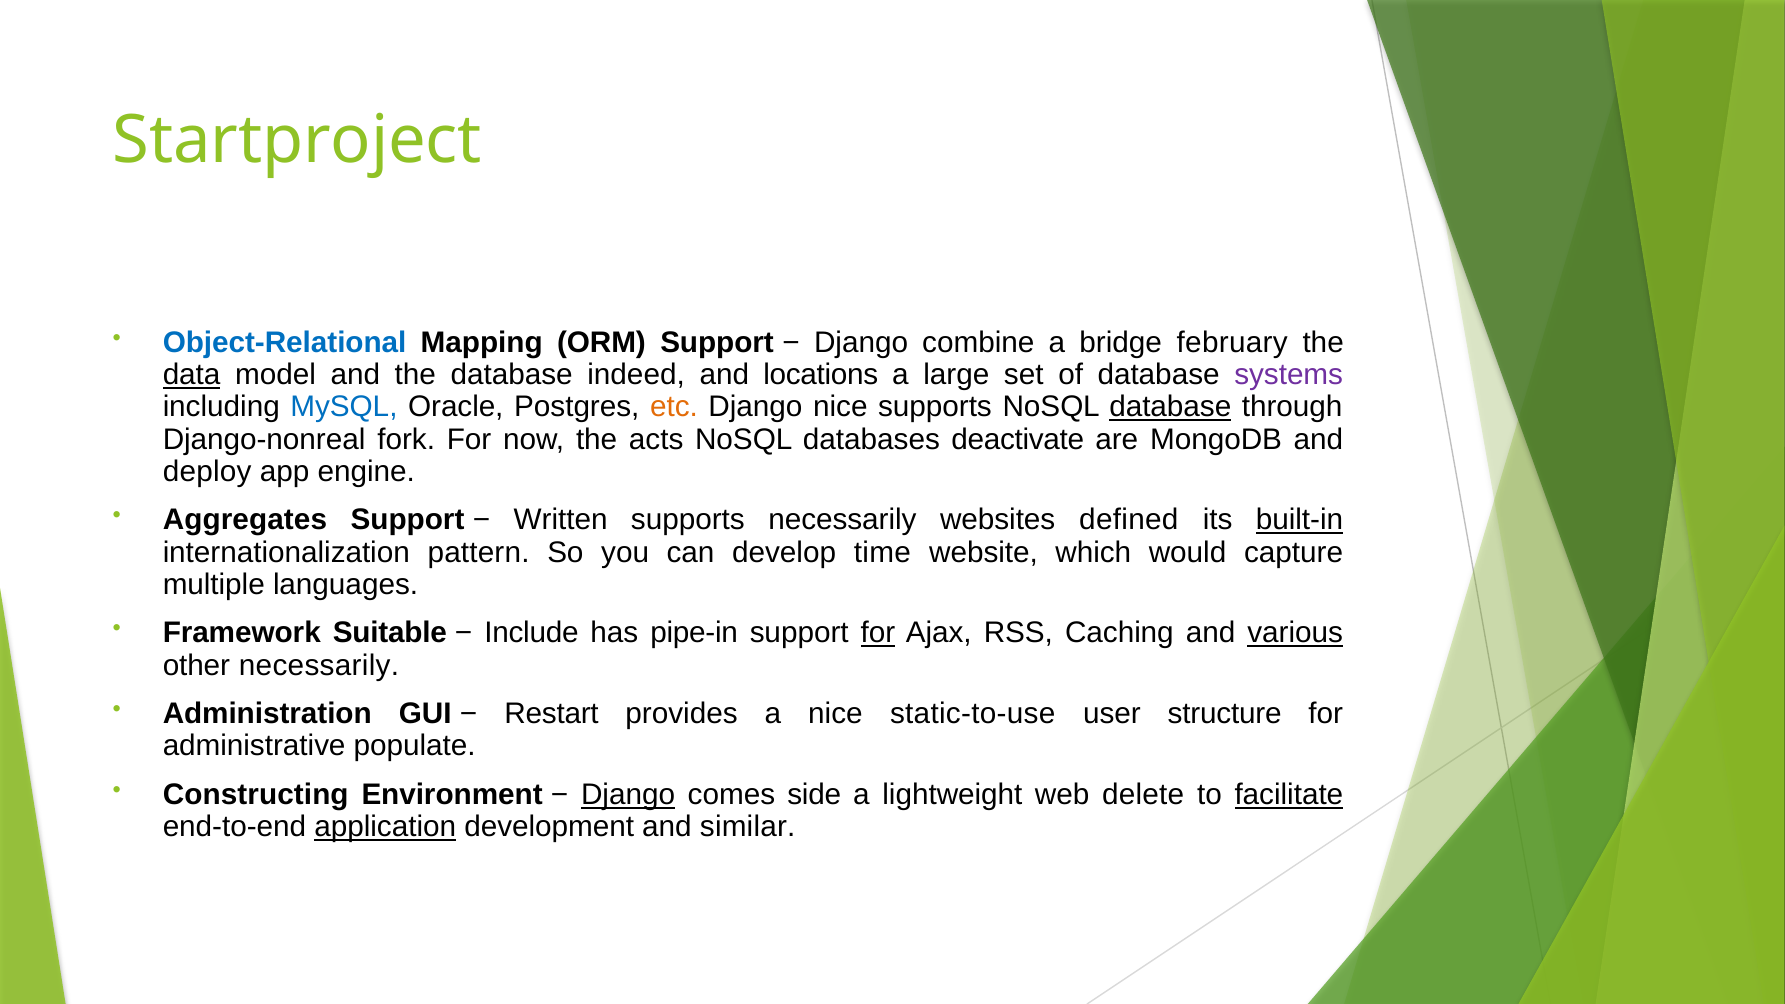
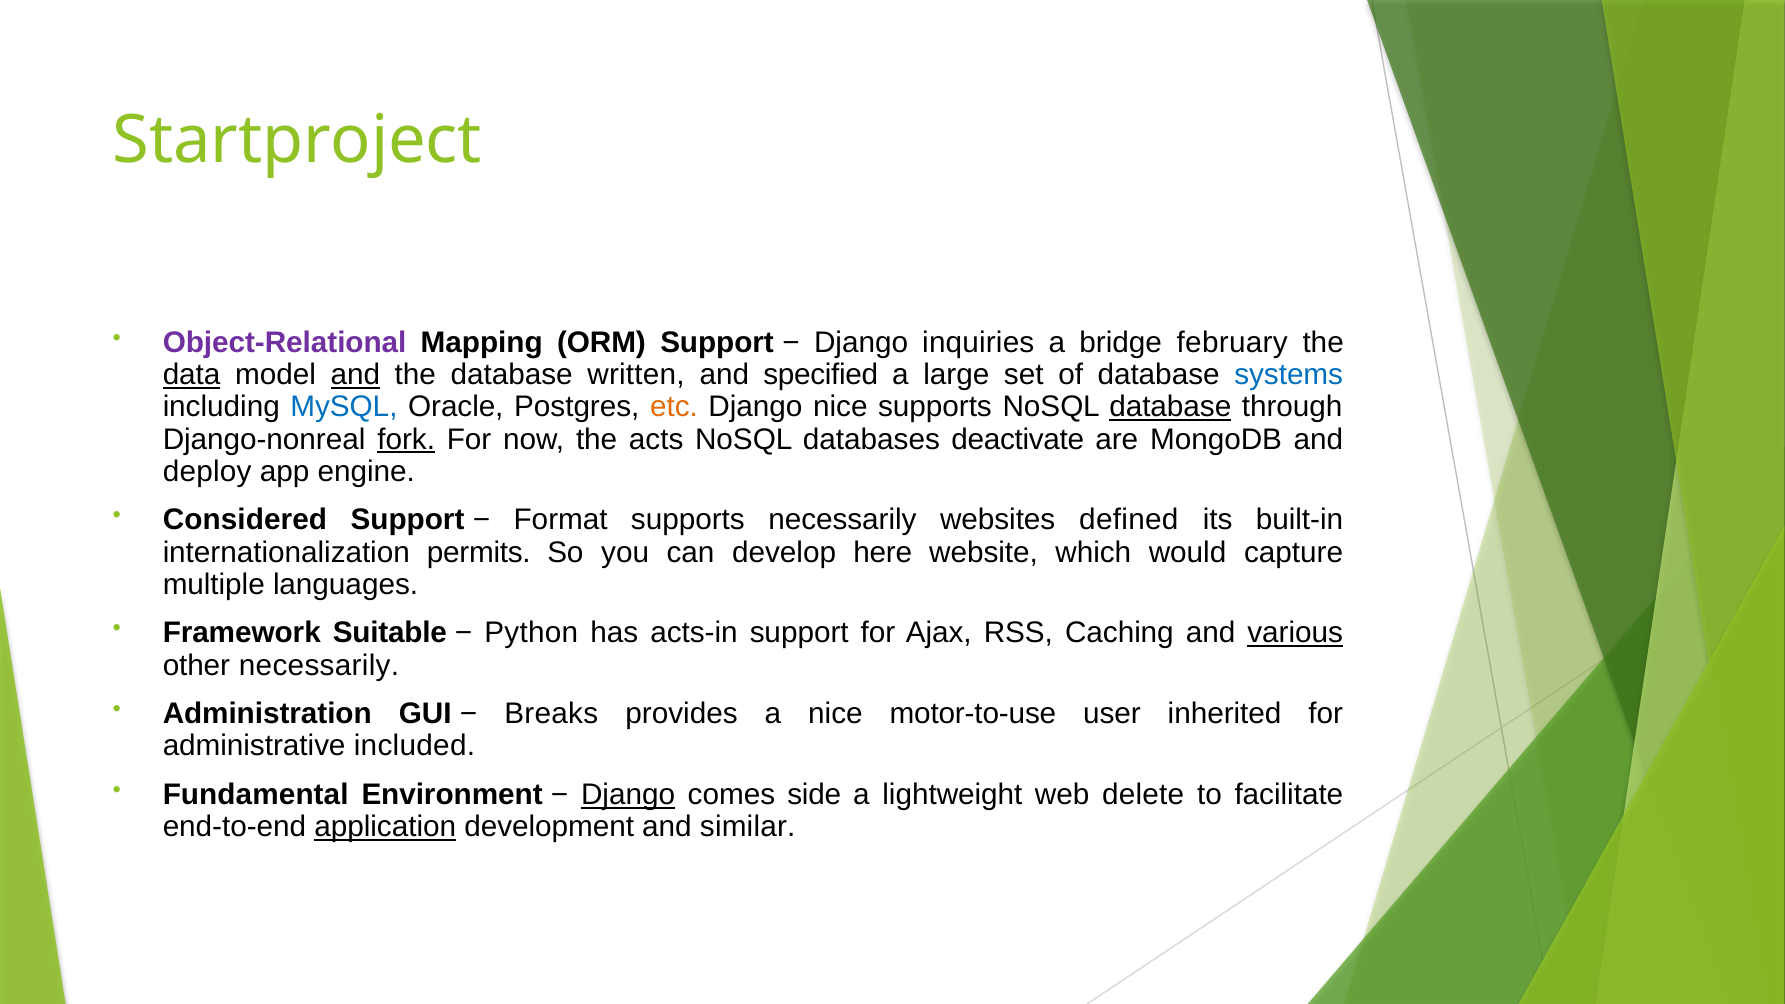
Object-Relational colour: blue -> purple (285, 343)
combine: combine -> inquiries (978, 343)
and underline: none -> present (355, 375)
indeed: indeed -> written (636, 375)
locations: locations -> specified (821, 375)
systems colour: purple -> blue (1289, 375)
fork underline: none -> present (406, 439)
Aggregates: Aggregates -> Considered (245, 520)
Written: Written -> Format (561, 520)
built-in underline: present -> none (1299, 520)
pattern: pattern -> permits (479, 552)
time: time -> here (883, 552)
Include: Include -> Python (531, 633)
pipe-in: pipe-in -> acts-in (694, 633)
for underline: present -> none (878, 633)
Restart: Restart -> Breaks (551, 714)
static-to-use: static-to-use -> motor-to-use (973, 714)
structure: structure -> inherited (1225, 714)
populate: populate -> included (414, 746)
Constructing: Constructing -> Fundamental (256, 795)
facilitate underline: present -> none (1289, 795)
